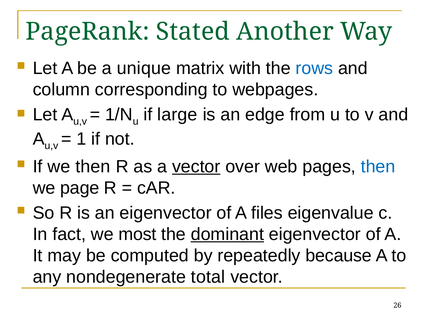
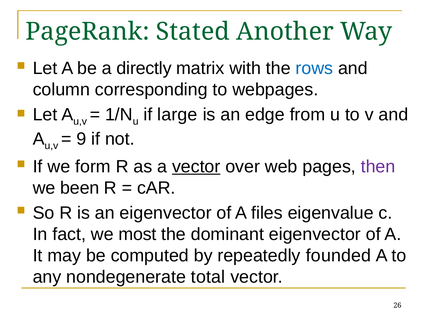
unique: unique -> directly (144, 68)
1: 1 -> 9 (81, 139)
we then: then -> form (93, 167)
then colour: blue -> purple (378, 167)
page: page -> been (80, 188)
dominant underline: present -> none (227, 234)
because: because -> founded (339, 256)
